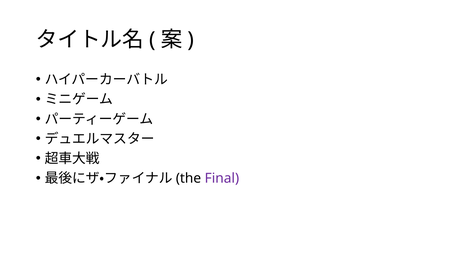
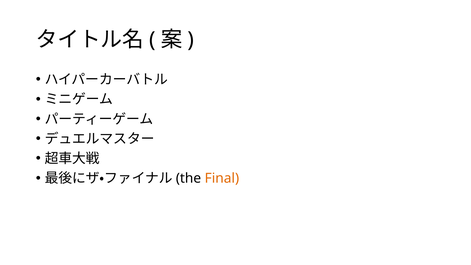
Final colour: purple -> orange (222, 178)
